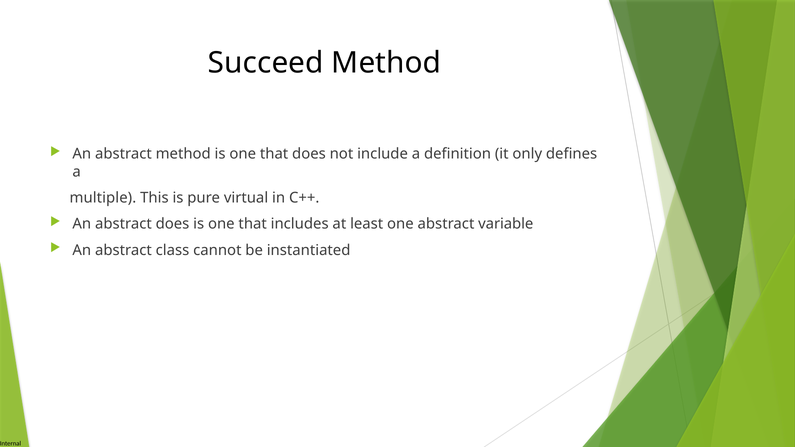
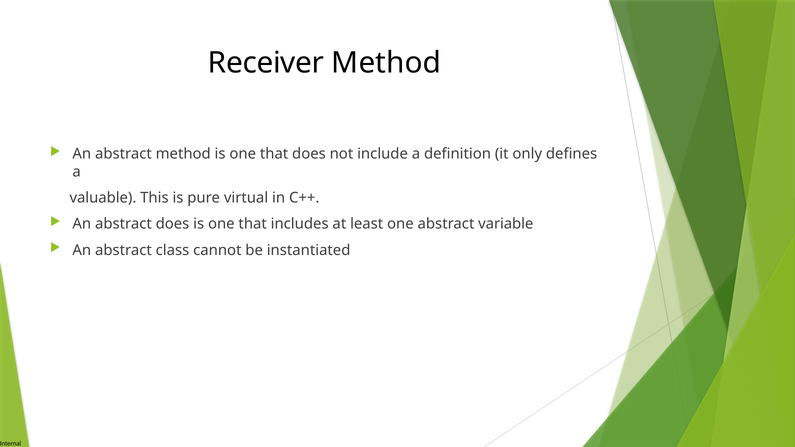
Succeed: Succeed -> Receiver (266, 63)
multiple: multiple -> valuable (103, 198)
